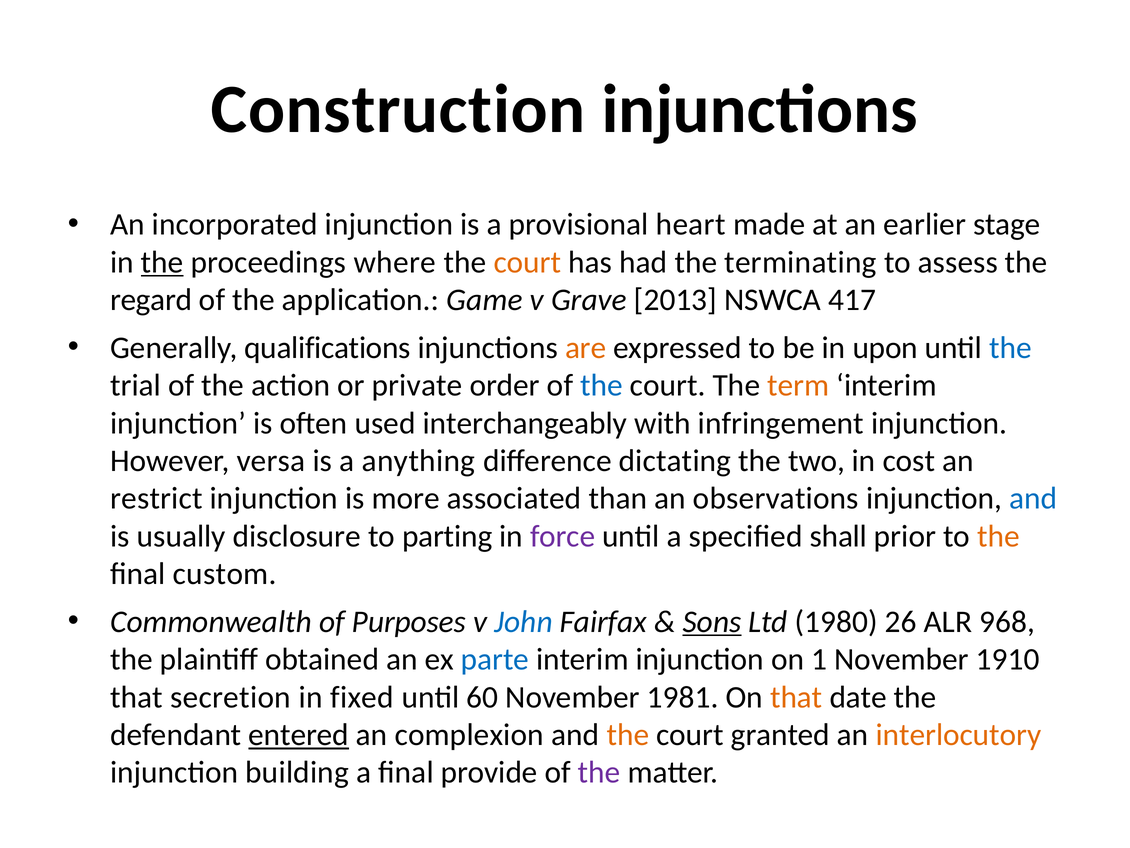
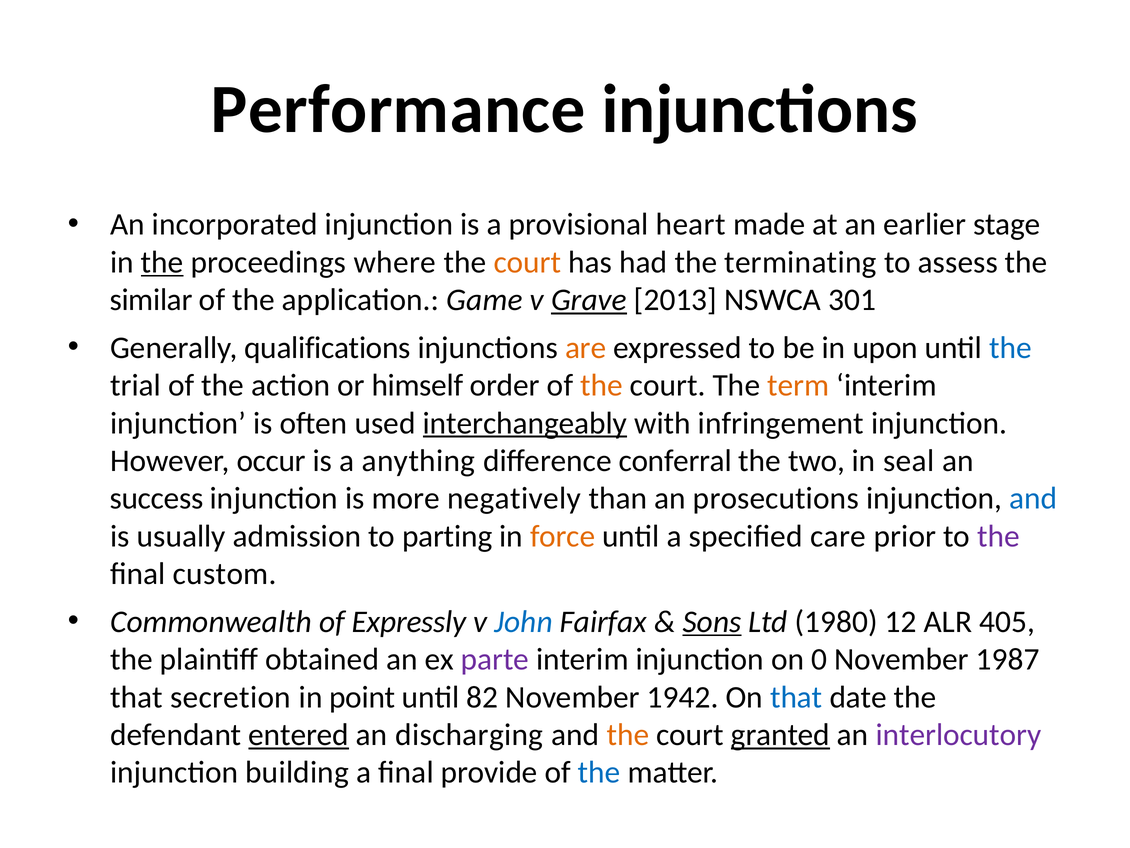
Construction: Construction -> Performance (398, 109)
regard: regard -> similar (151, 300)
Grave underline: none -> present (589, 300)
417: 417 -> 301 (852, 300)
private: private -> himself (417, 385)
the colour: blue -> orange (602, 385)
interchangeably underline: none -> present (525, 423)
versa: versa -> occur (271, 461)
dictating: dictating -> conferral (675, 461)
cost: cost -> seal (909, 461)
restrict: restrict -> success (157, 498)
associated: associated -> negatively (514, 498)
observations: observations -> prosecutions (776, 498)
disclosure: disclosure -> admission (297, 536)
force colour: purple -> orange (563, 536)
shall: shall -> care (838, 536)
the colour: orange -> purple (998, 536)
Purposes: Purposes -> Expressly (409, 621)
26: 26 -> 12 (901, 621)
968: 968 -> 405 (1007, 621)
parte colour: blue -> purple (495, 659)
1: 1 -> 0 (819, 659)
1910: 1910 -> 1987 (1008, 659)
fixed: fixed -> point (362, 697)
60: 60 -> 82 (482, 697)
1981: 1981 -> 1942 (683, 697)
that colour: orange -> blue (796, 697)
complexion: complexion -> discharging (469, 734)
granted underline: none -> present (780, 734)
interlocutory colour: orange -> purple (959, 734)
the colour: purple -> blue (599, 772)
